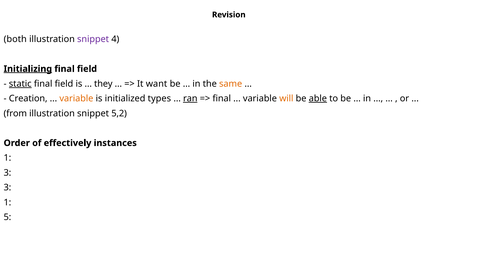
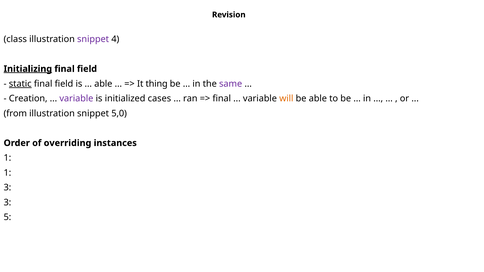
both: both -> class (15, 39)
they: they -> able (103, 84)
want: want -> thing (157, 84)
same colour: orange -> purple (231, 84)
variable colour: orange -> purple (76, 99)
types: types -> cases (159, 99)
ran underline: present -> none (190, 99)
able underline: present -> none (318, 99)
5,2: 5,2 -> 5,0 (119, 113)
effectively: effectively -> overriding (68, 143)
3: 3 -> 1 (7, 173)
1: 1 -> 3 (7, 203)
